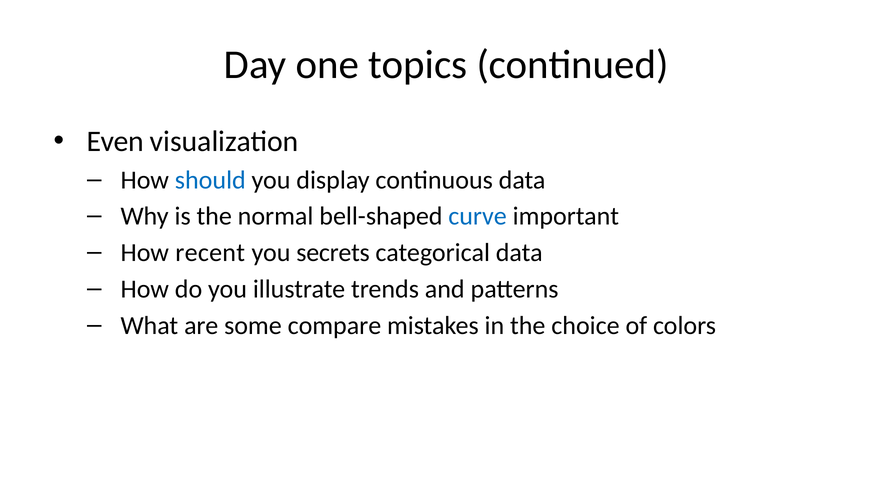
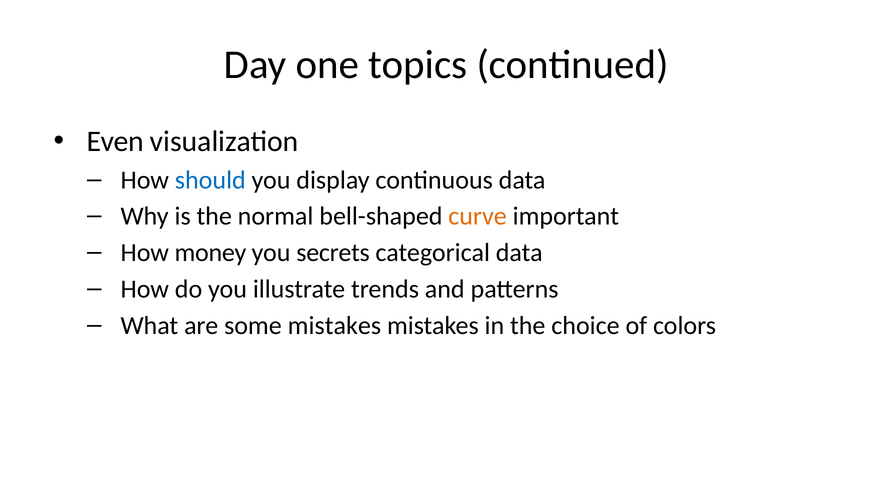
curve colour: blue -> orange (478, 217)
recent: recent -> money (210, 253)
some compare: compare -> mistakes (334, 326)
